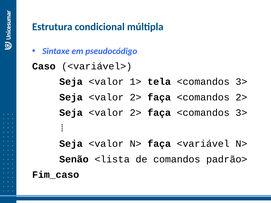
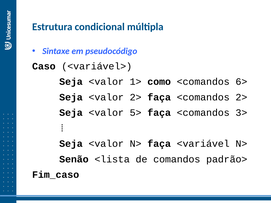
tela: tela -> como (159, 82)
3>: 3> -> 6> (241, 82)
2>: 2> -> 5> (136, 113)
